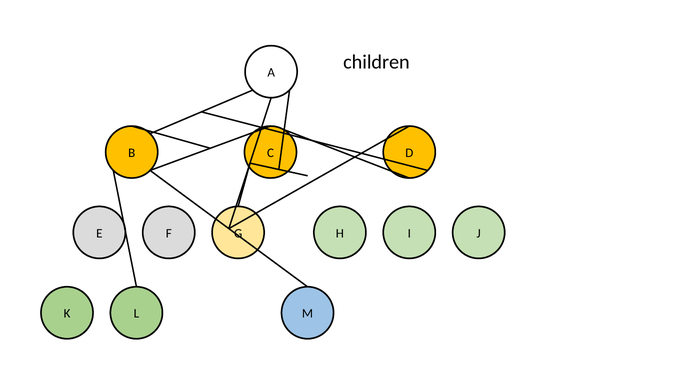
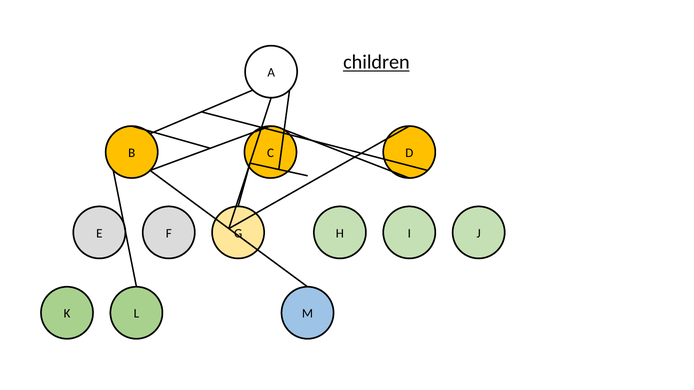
children underline: none -> present (376, 62)
